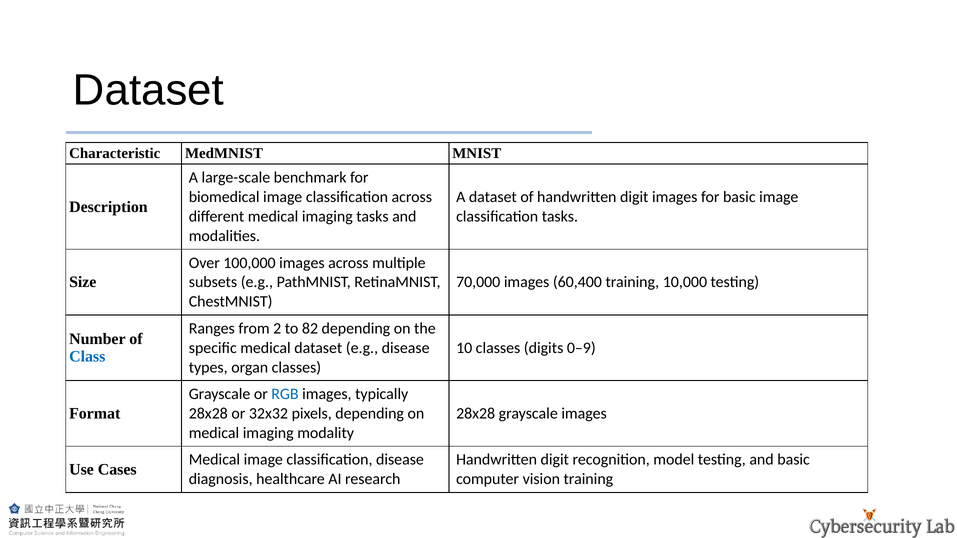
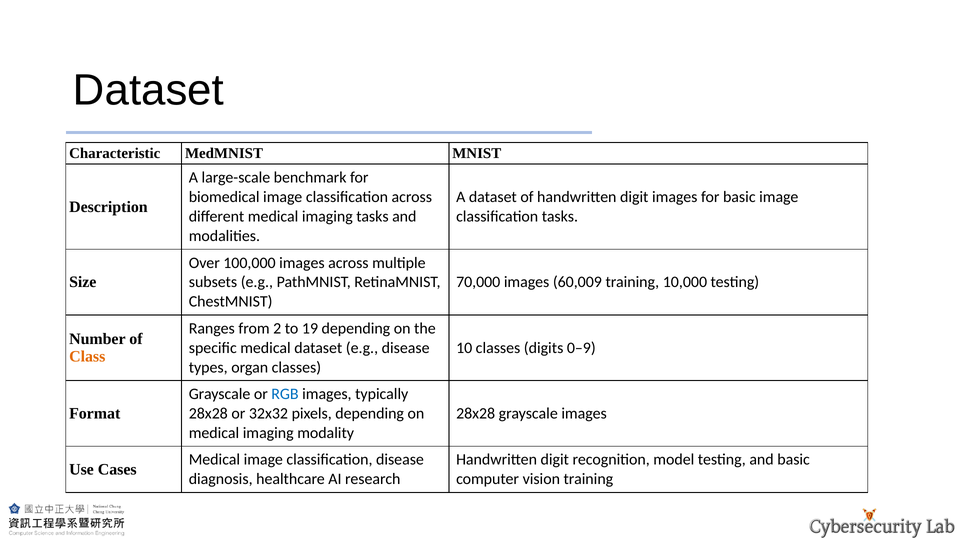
60,400: 60,400 -> 60,009 (577, 282)
82: 82 -> 19 (310, 329)
Class colour: blue -> orange (87, 357)
